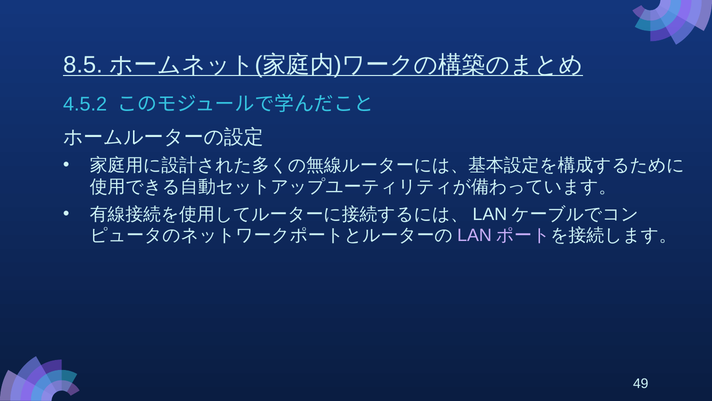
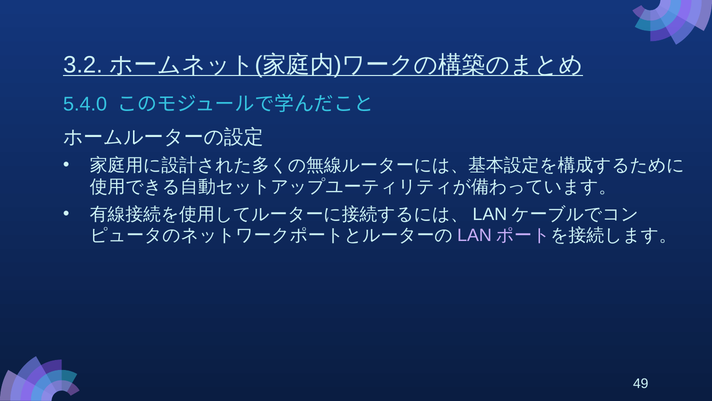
8.5: 8.5 -> 3.2 (83, 65)
4.5.2: 4.5.2 -> 5.4.0 (85, 104)
